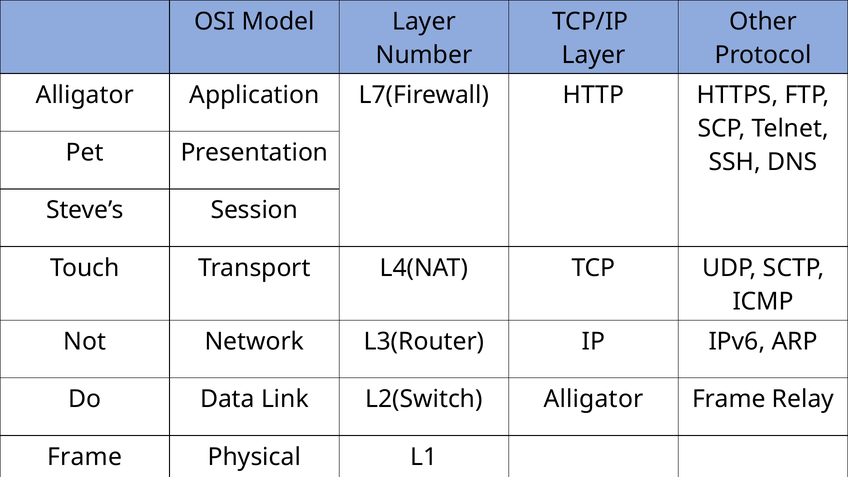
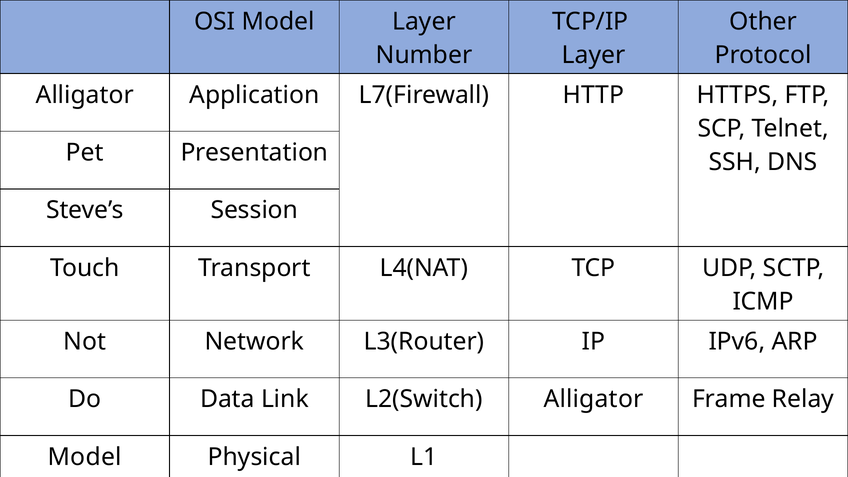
Frame: Frame -> Model (85, 457)
